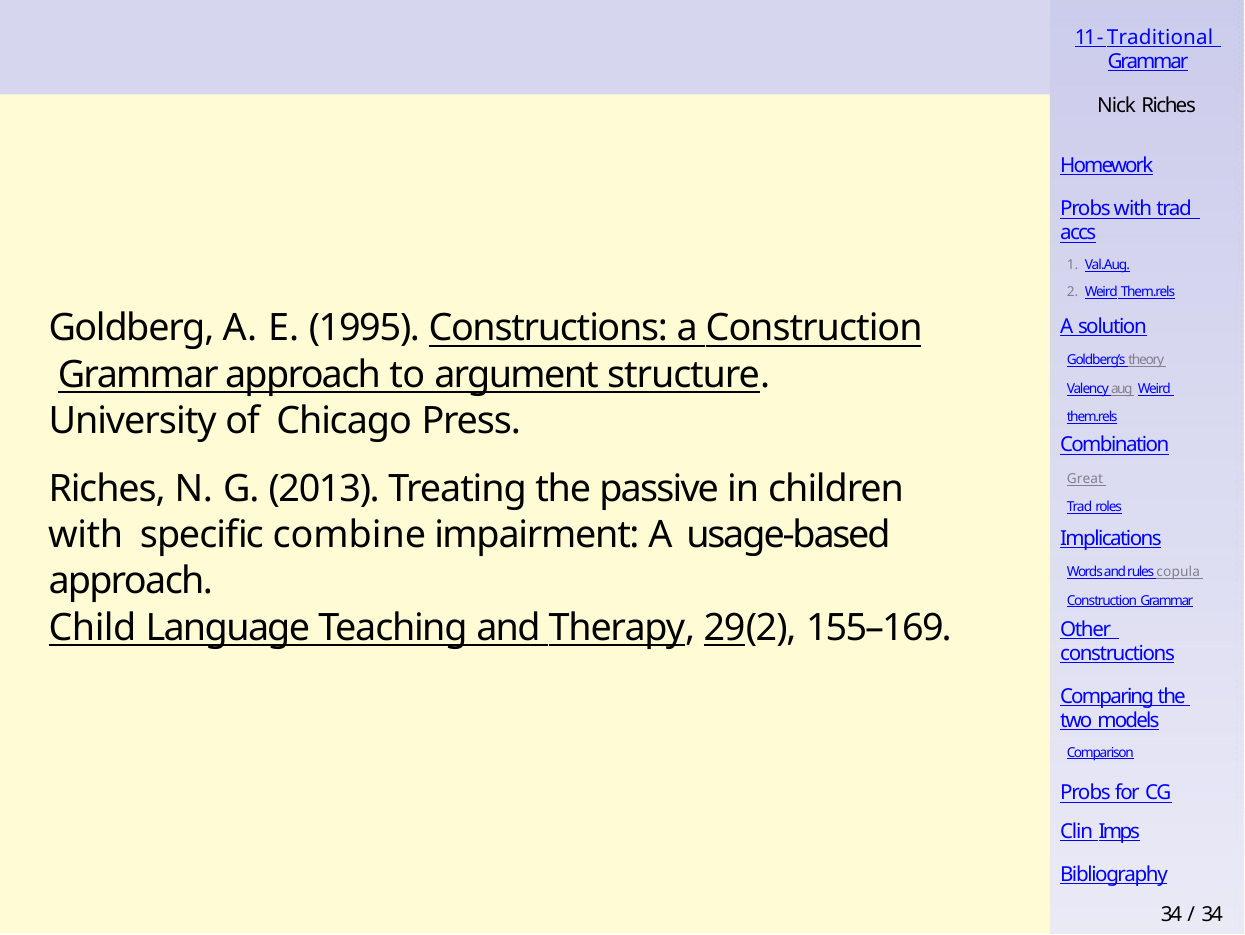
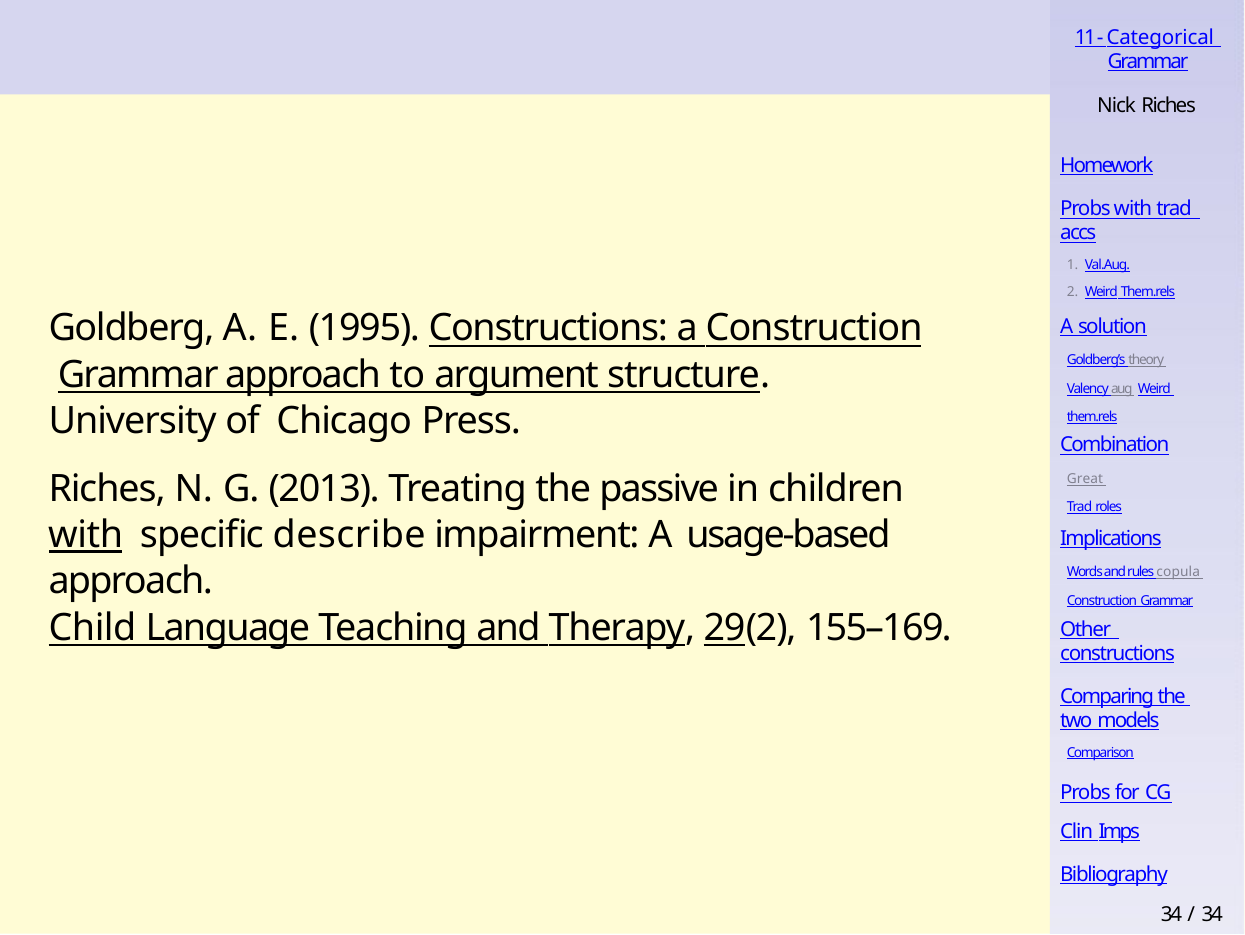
Traditional: Traditional -> Categorical (1160, 37)
with underline: none -> present (86, 535)
combine: combine -> describe (349, 535)
